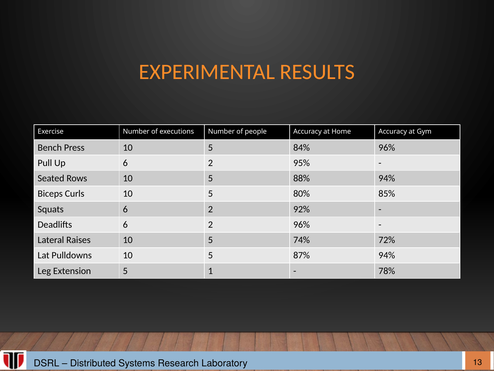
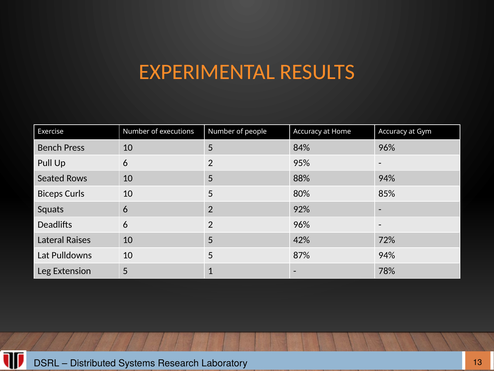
74%: 74% -> 42% (302, 240)
